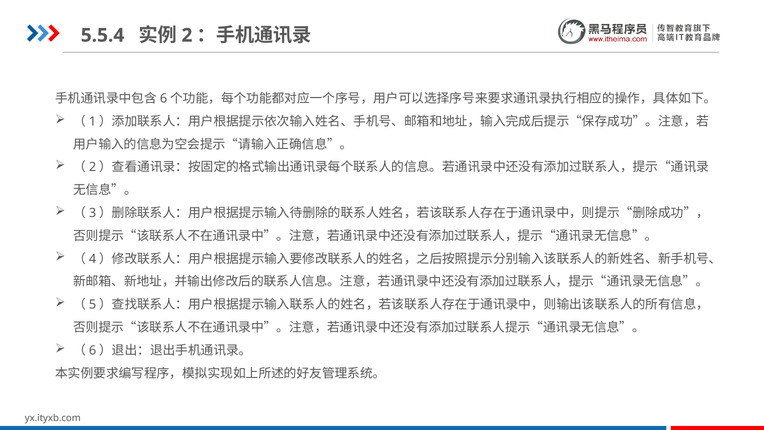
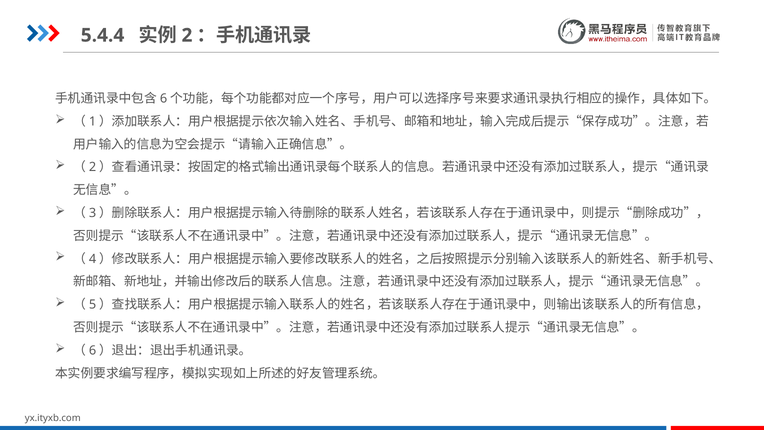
5.5.4: 5.5.4 -> 5.4.4 (103, 35)
